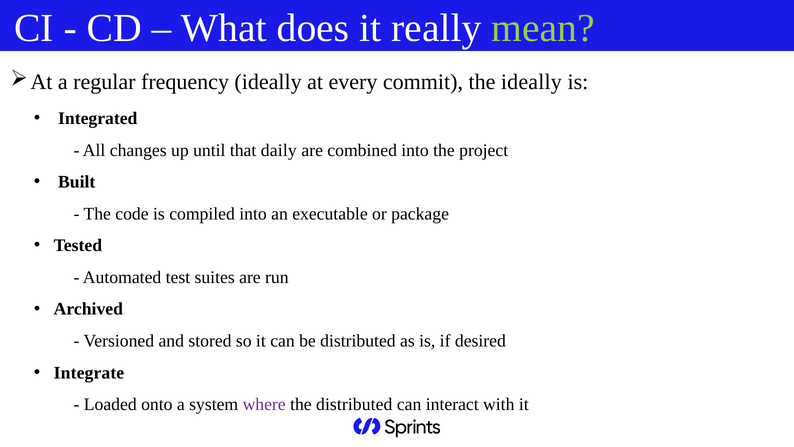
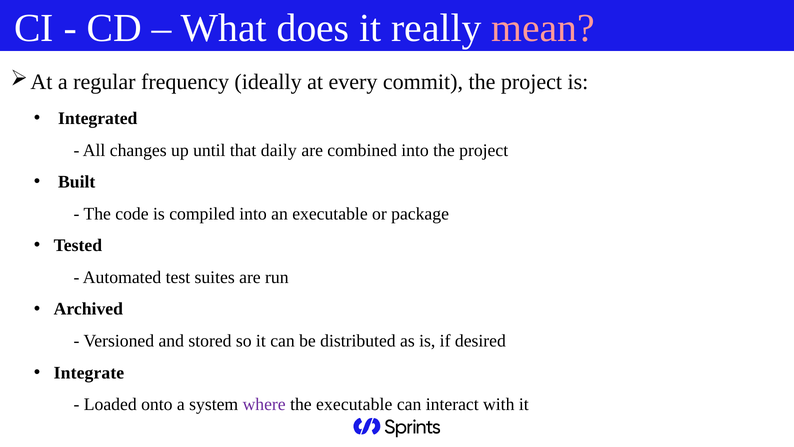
mean colour: light green -> pink (543, 28)
commit the ideally: ideally -> project (532, 82)
the distributed: distributed -> executable (354, 404)
